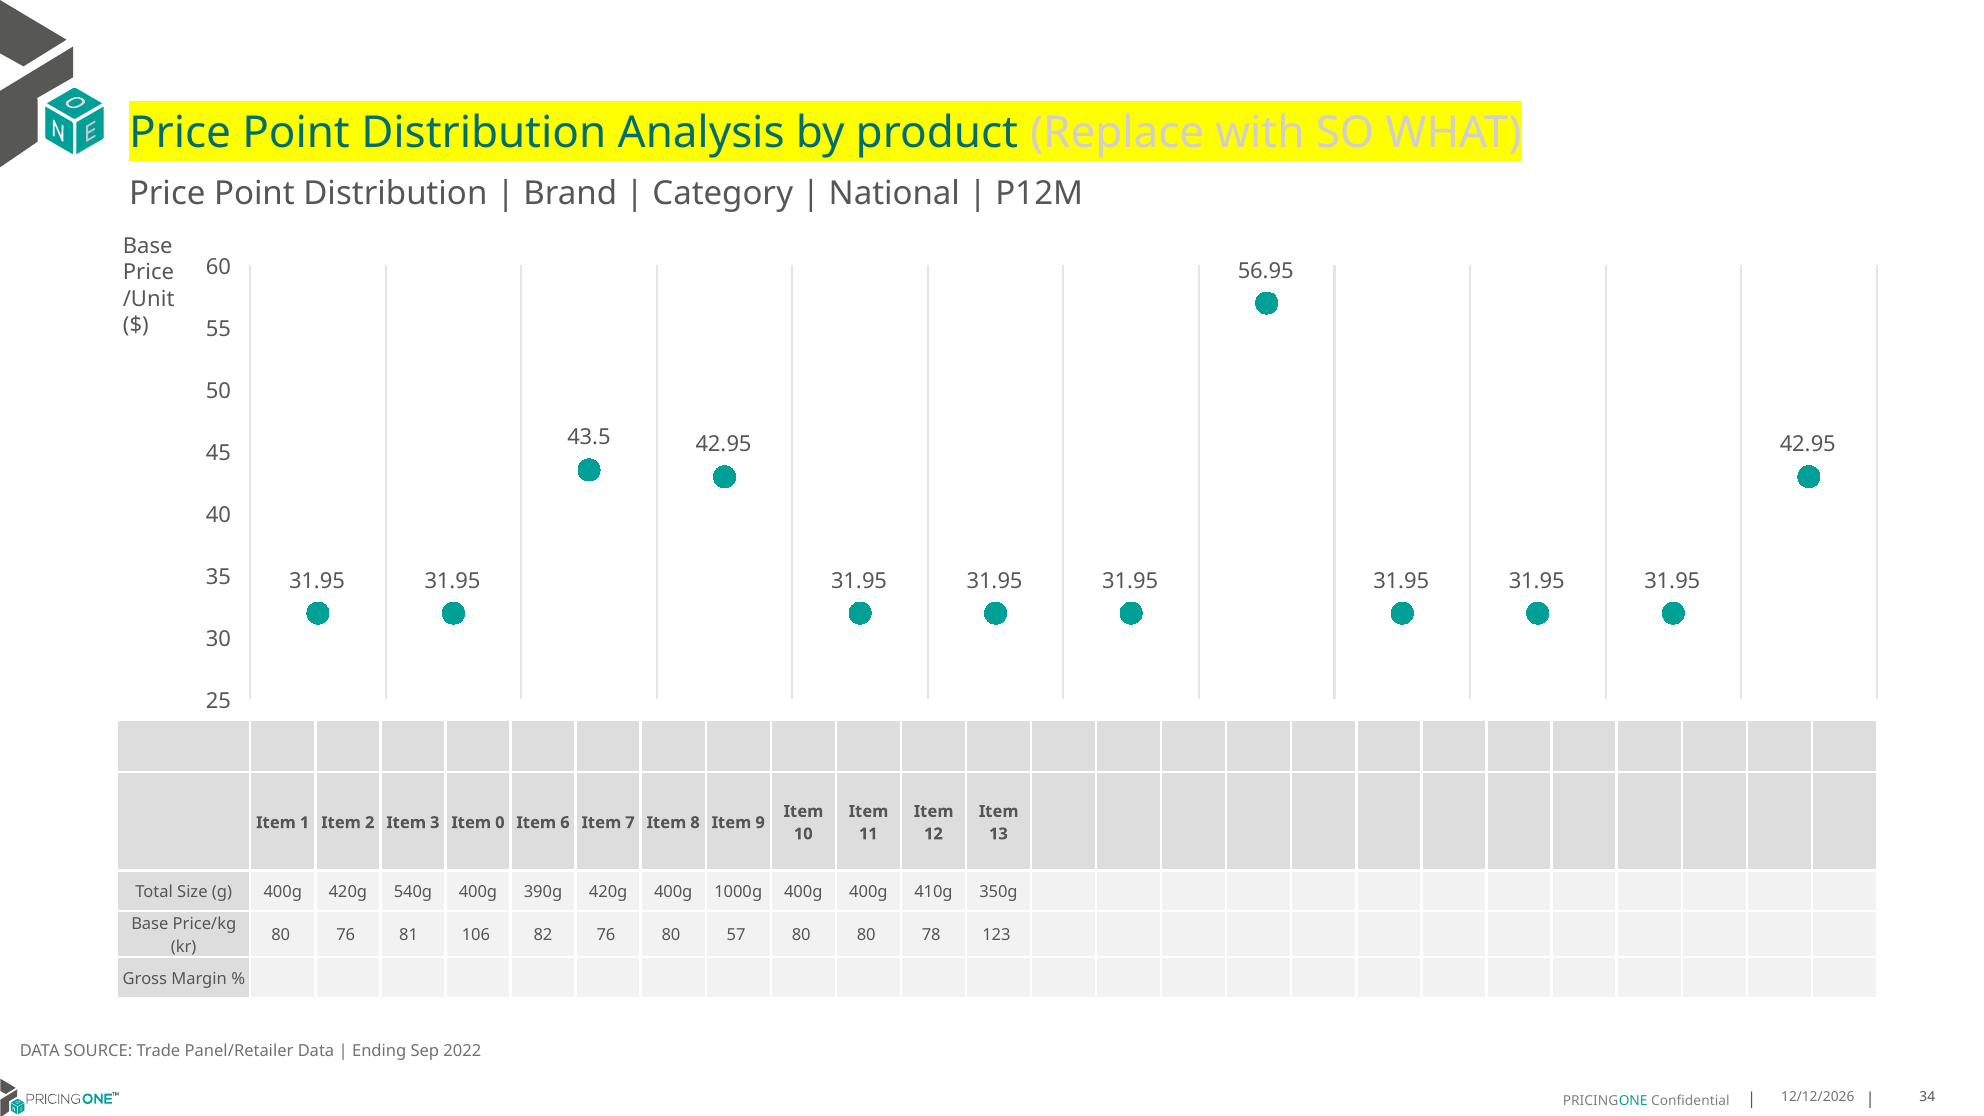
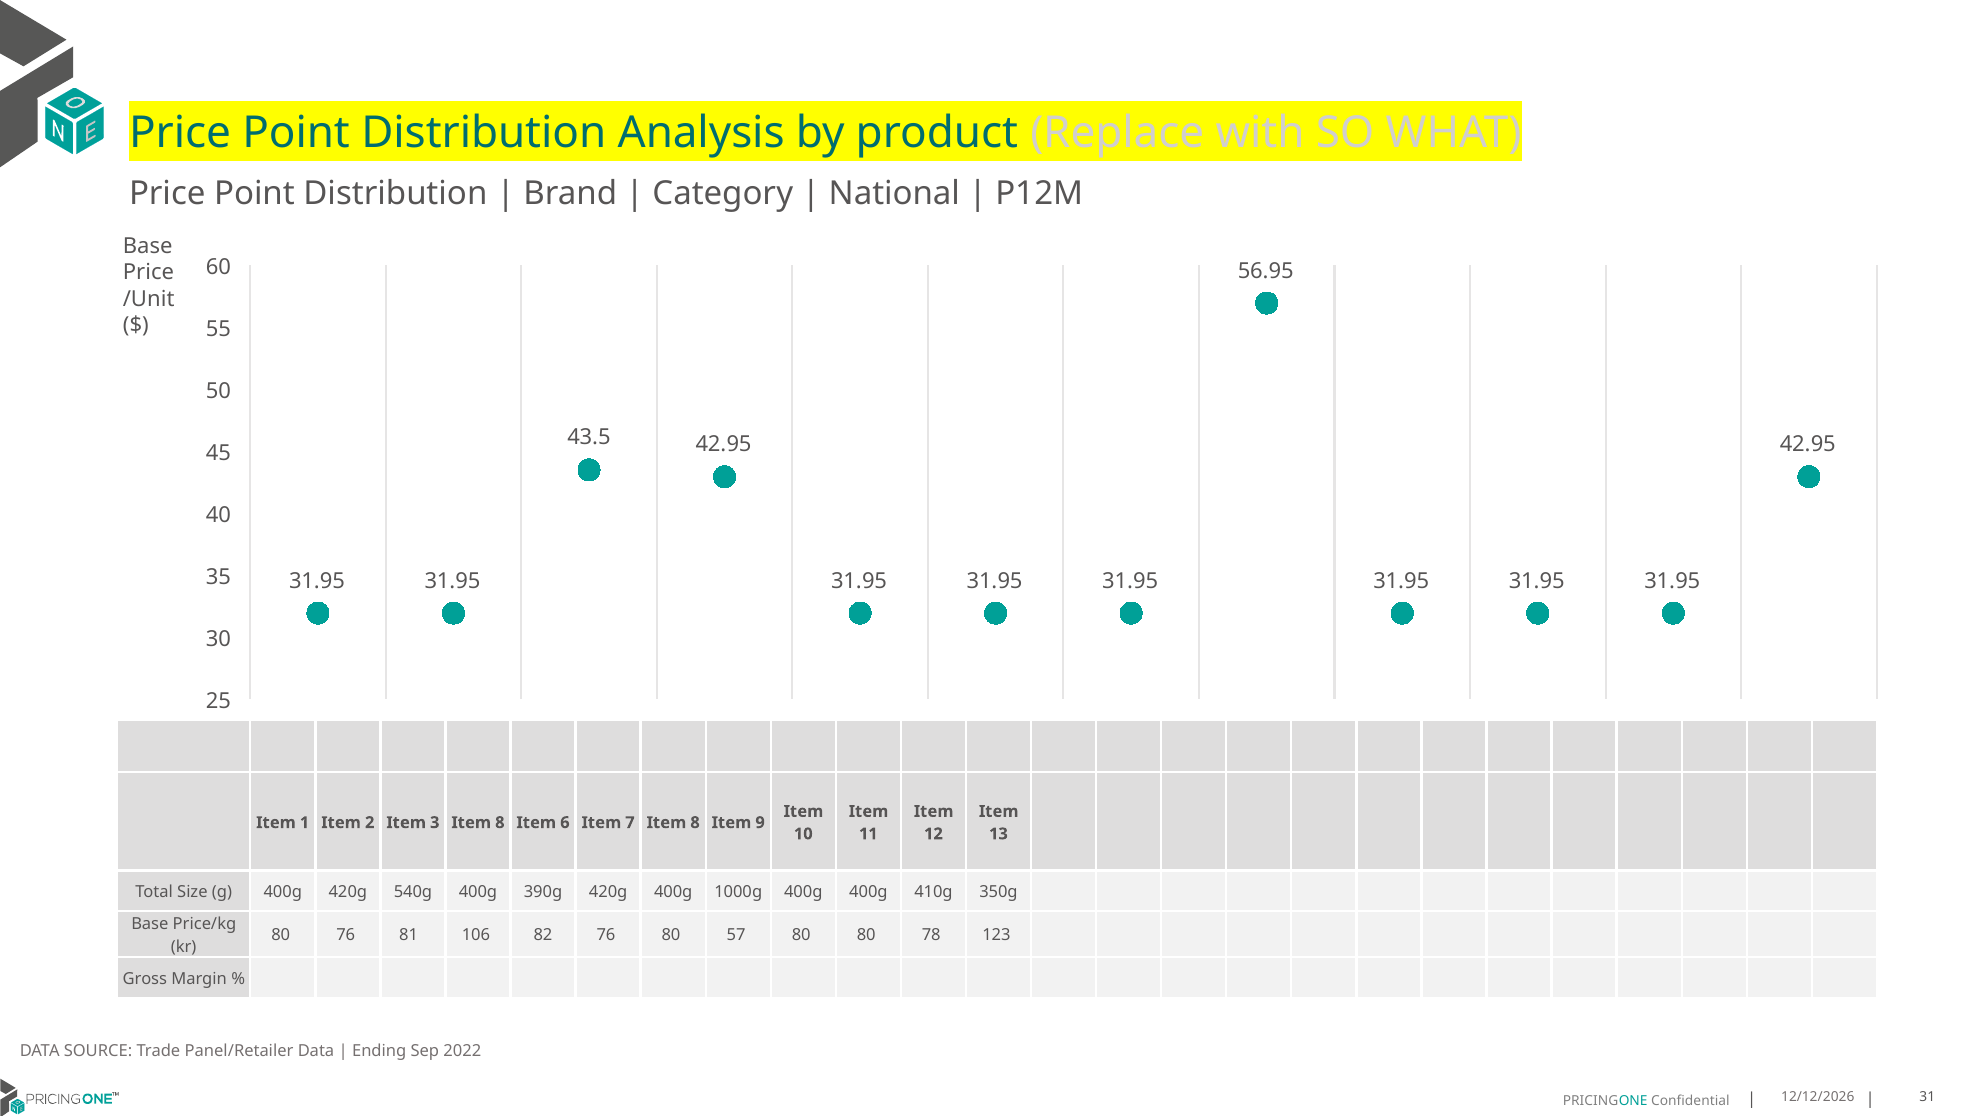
3 Item 0: 0 -> 8 (500, 823)
34: 34 -> 31 (1927, 1097)
